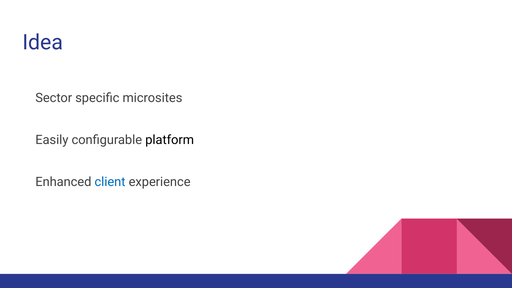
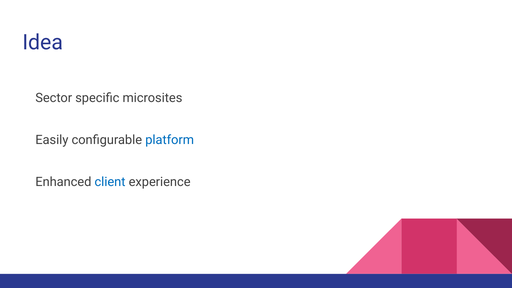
platform colour: black -> blue (170, 140)
